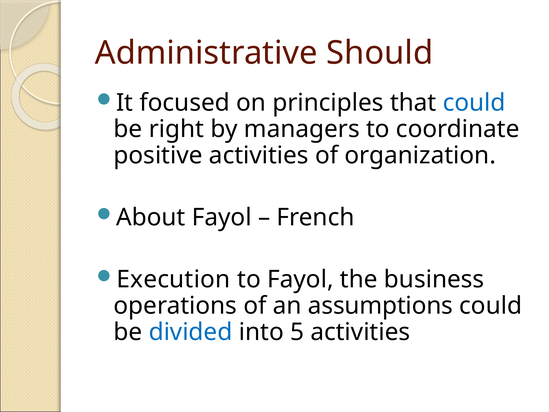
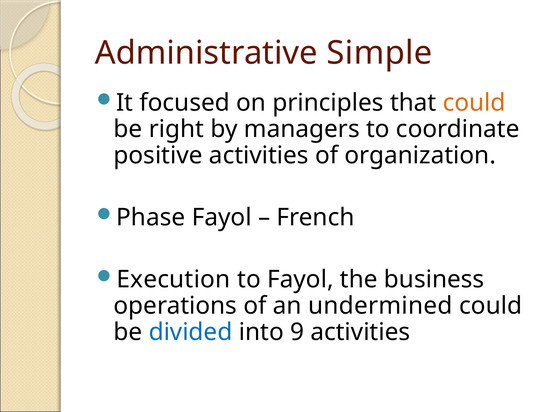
Should: Should -> Simple (380, 53)
could colour: blue -> orange (474, 103)
About: About -> Phase (151, 217)
assumptions: assumptions -> undermined (380, 306)
5: 5 -> 9 (297, 332)
